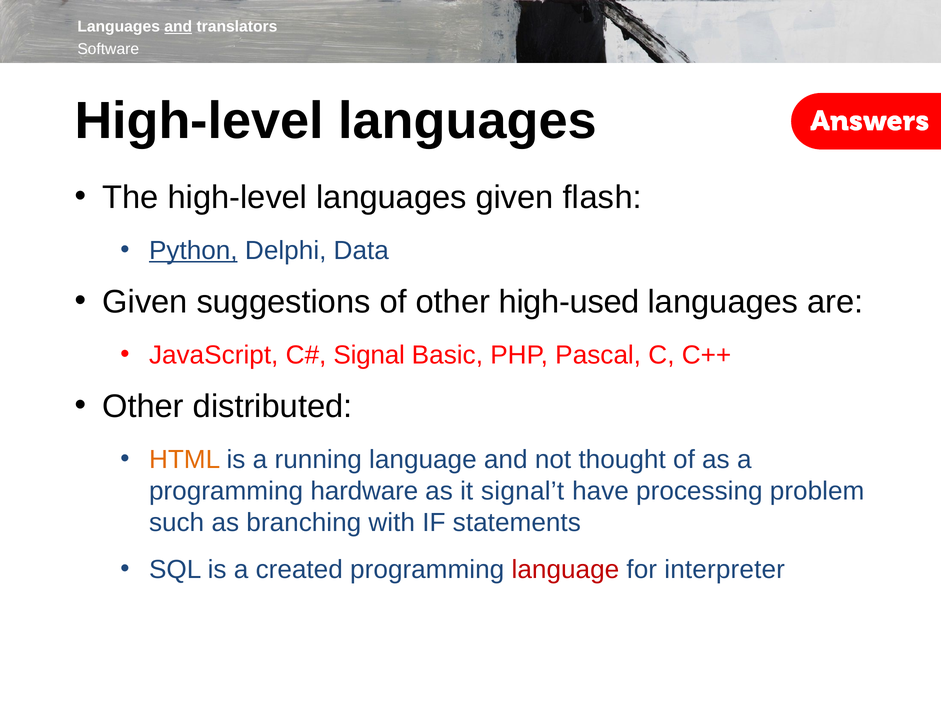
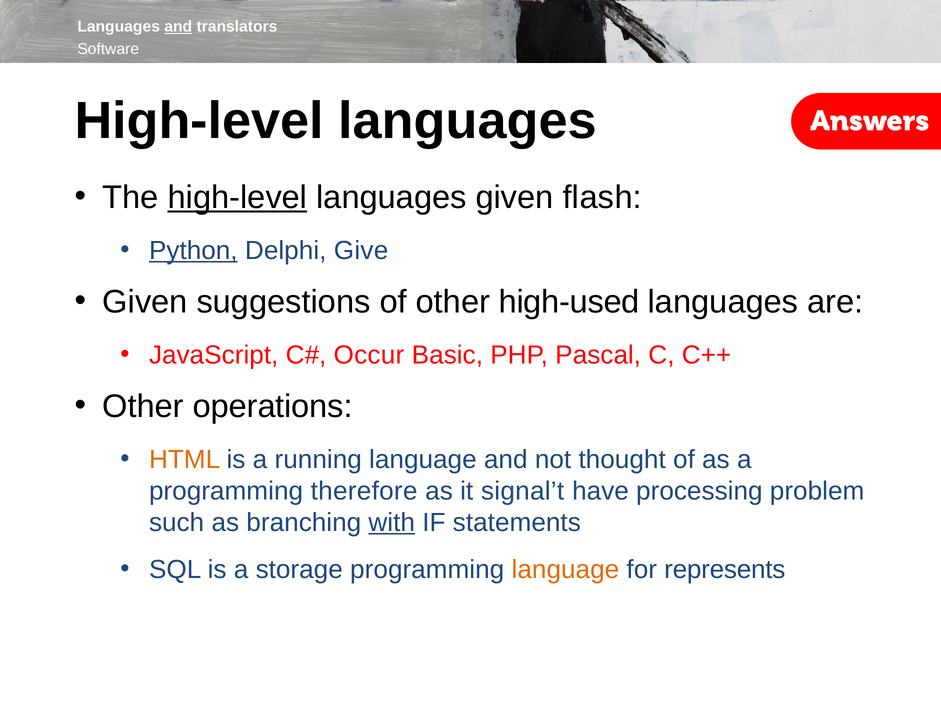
high-level underline: none -> present (237, 197)
Data: Data -> Give (361, 250)
Signal: Signal -> Occur (369, 355)
distributed: distributed -> operations (273, 406)
hardware: hardware -> therefore (364, 491)
with underline: none -> present (392, 522)
created: created -> storage (299, 569)
language colour: red -> orange (565, 569)
interpreter: interpreter -> represents (725, 569)
